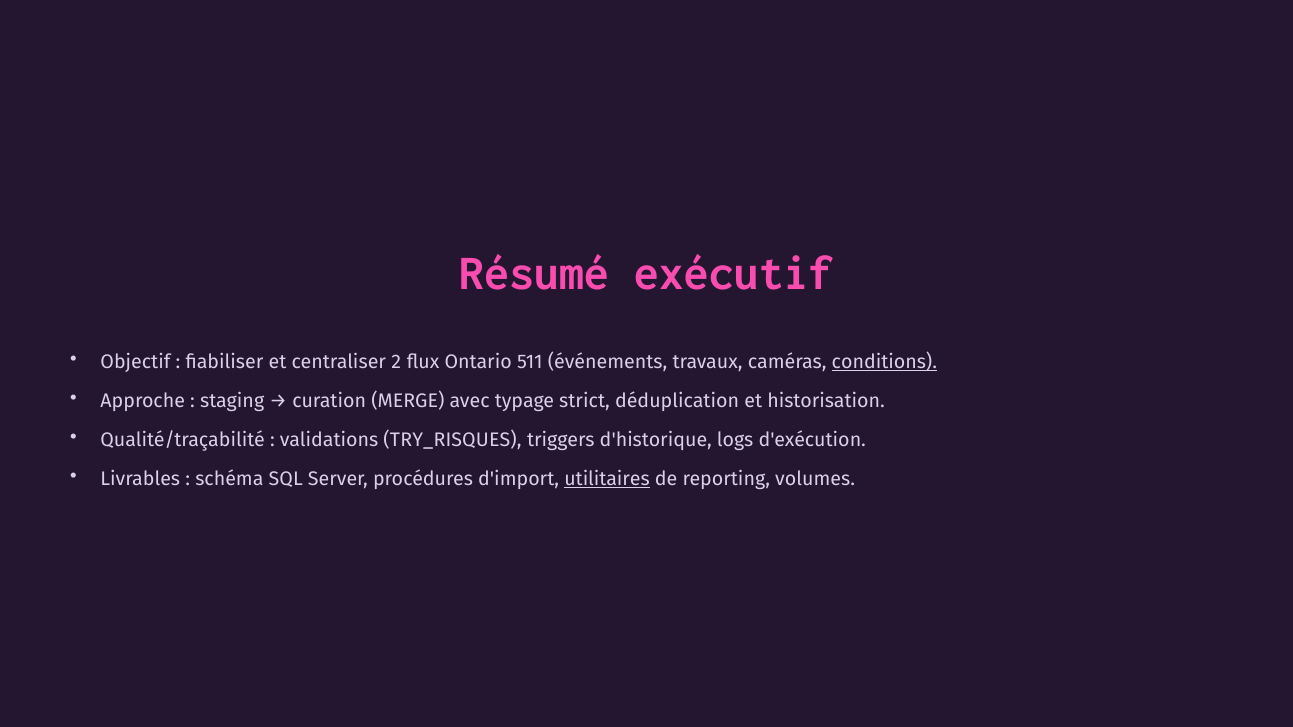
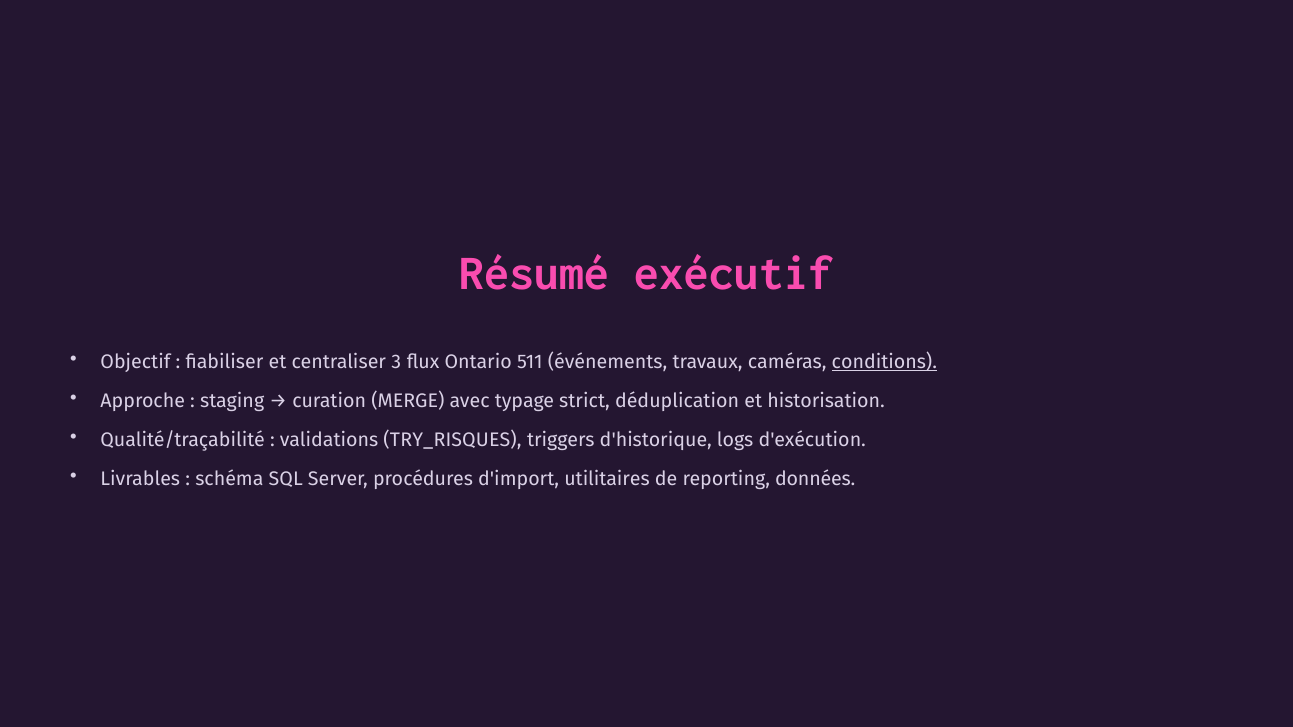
2: 2 -> 3 (396, 362)
utilitaires underline: present -> none (607, 479)
volumes: volumes -> données (815, 479)
